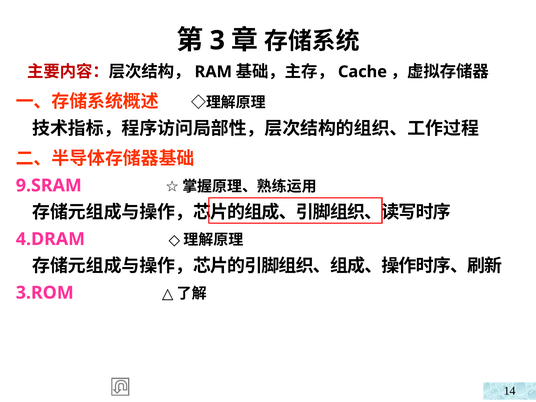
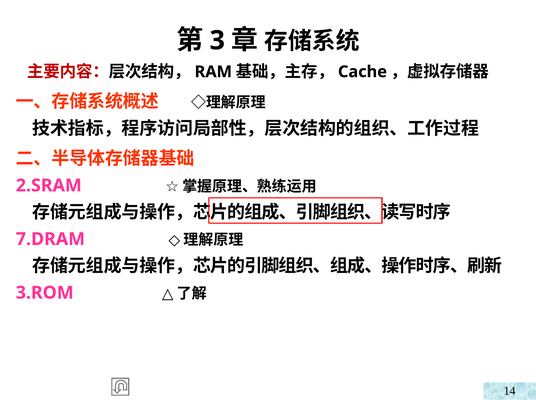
9.SRAM: 9.SRAM -> 2.SRAM (49, 185)
4.DRAM: 4.DRAM -> 7.DRAM (50, 239)
